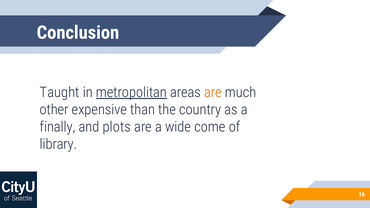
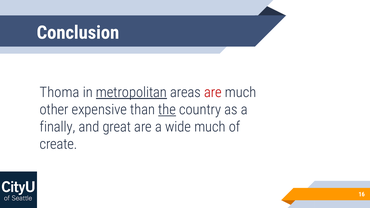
Taught: Taught -> Thoma (60, 92)
are colour: orange -> red (213, 92)
the underline: none -> present (167, 110)
plots: plots -> great (117, 127)
wide come: come -> much (210, 127)
library: library -> create (58, 144)
